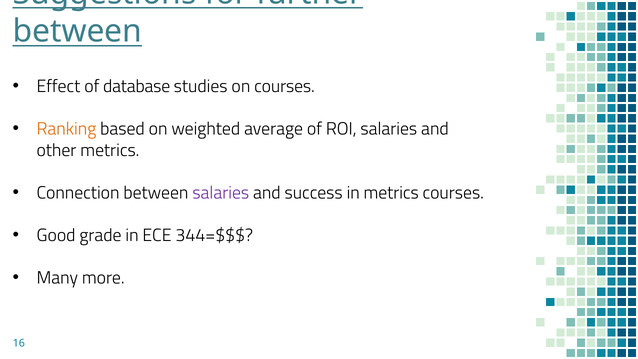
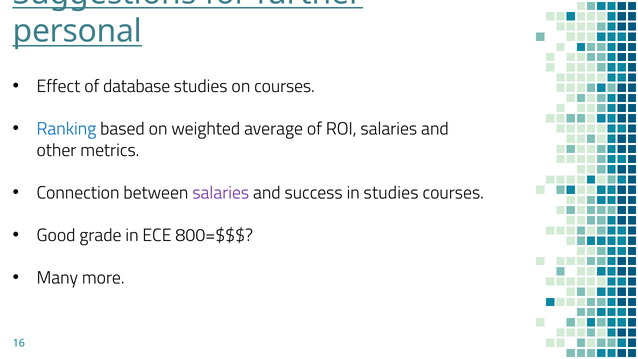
between: between -> personal (77, 31)
Ranking colour: orange -> blue (66, 129)
in metrics: metrics -> studies (391, 193)
344=$$$: 344=$$$ -> 800=$$$ (214, 235)
